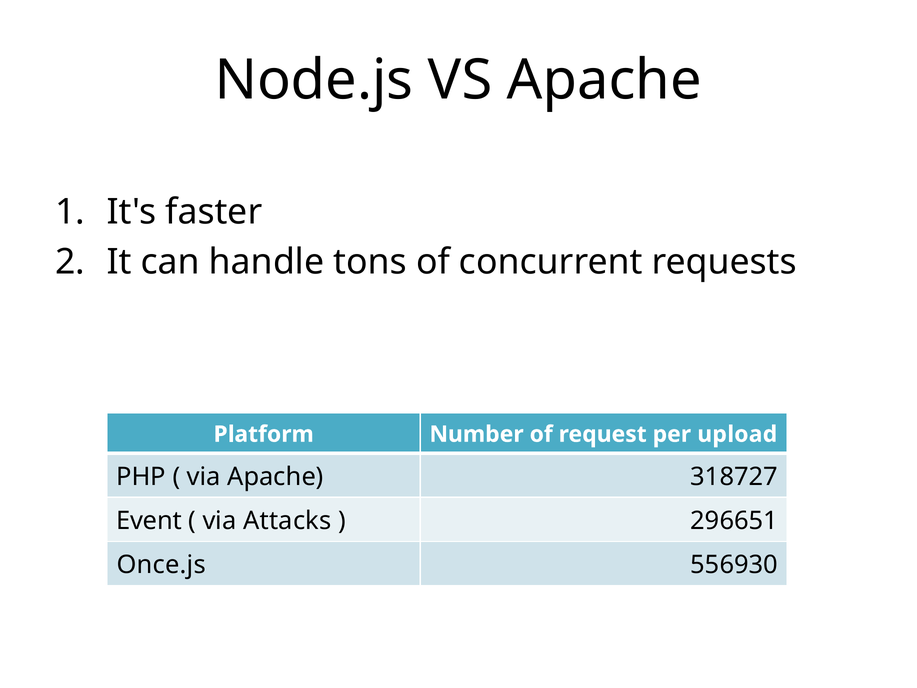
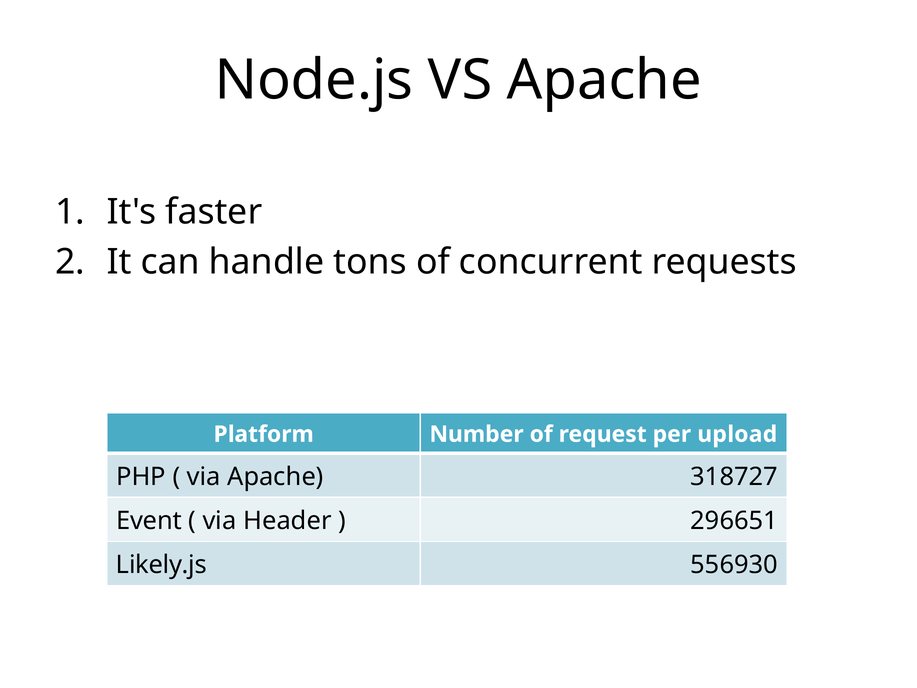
Attacks: Attacks -> Header (287, 521)
Once.js: Once.js -> Likely.js (161, 565)
